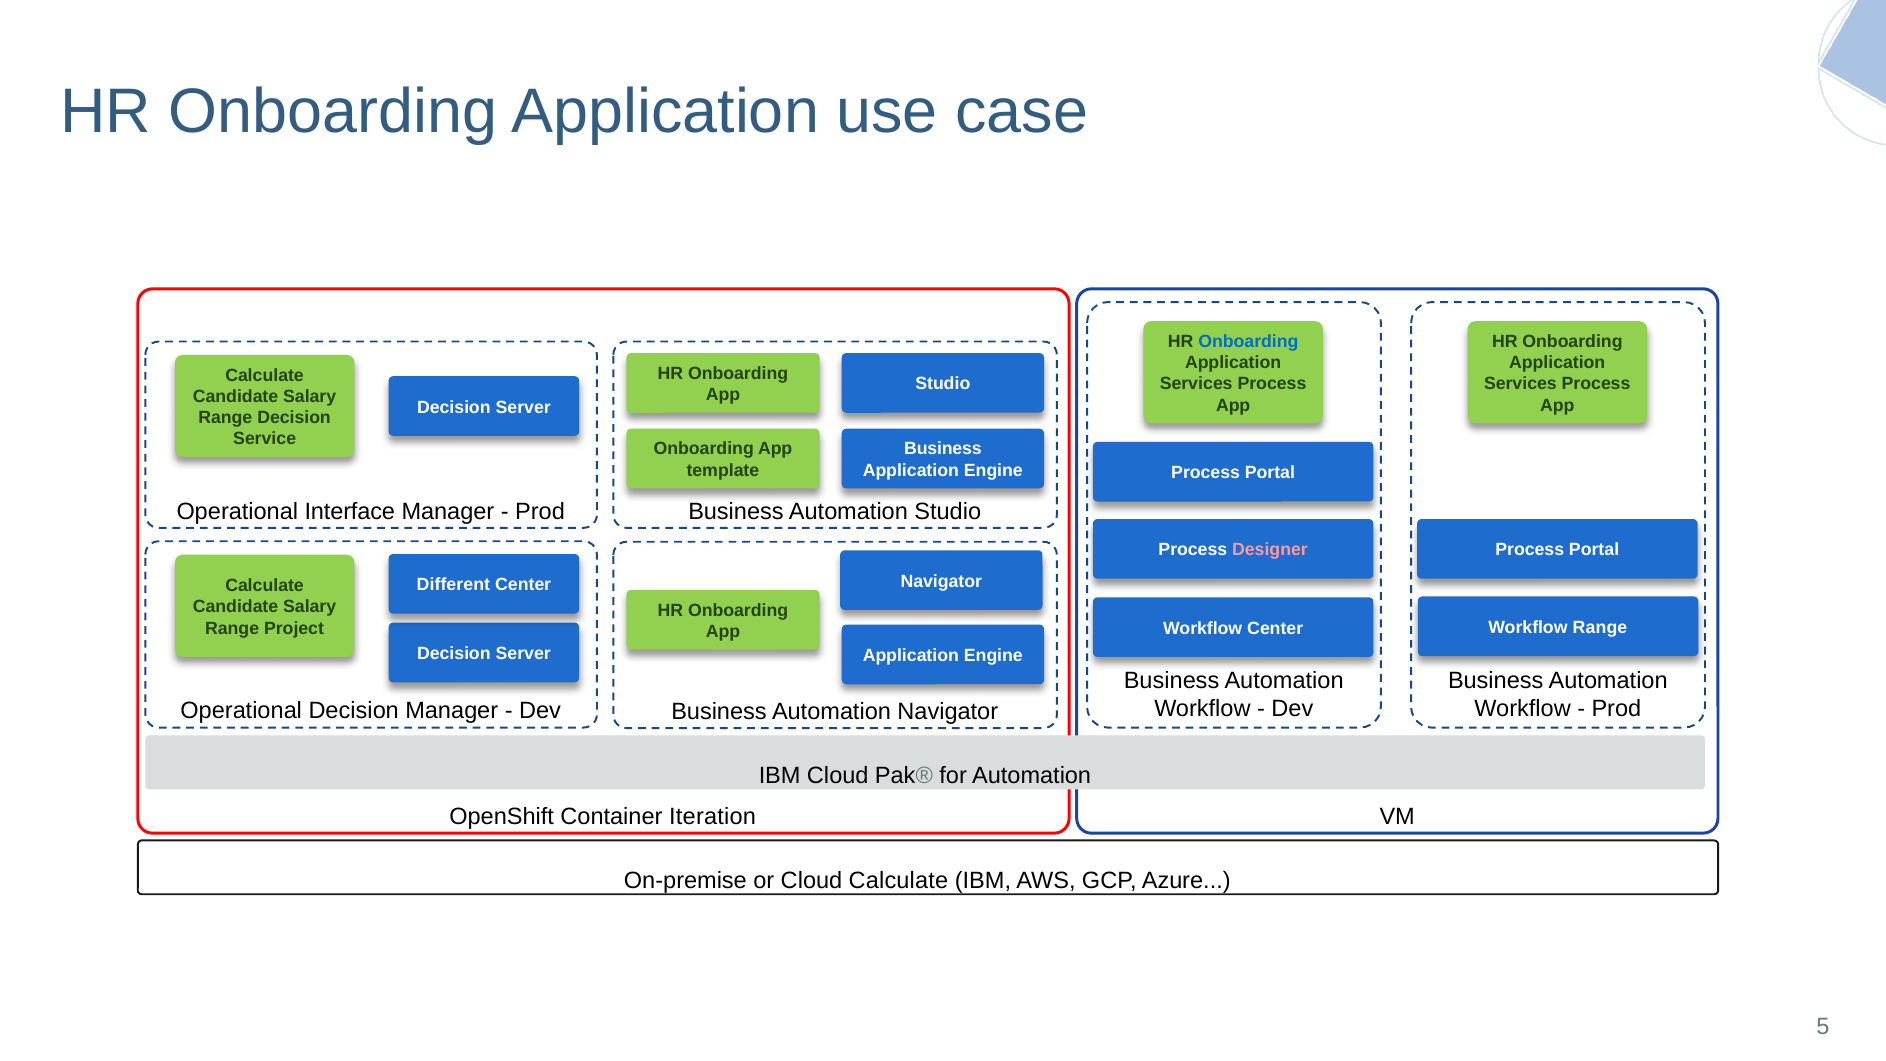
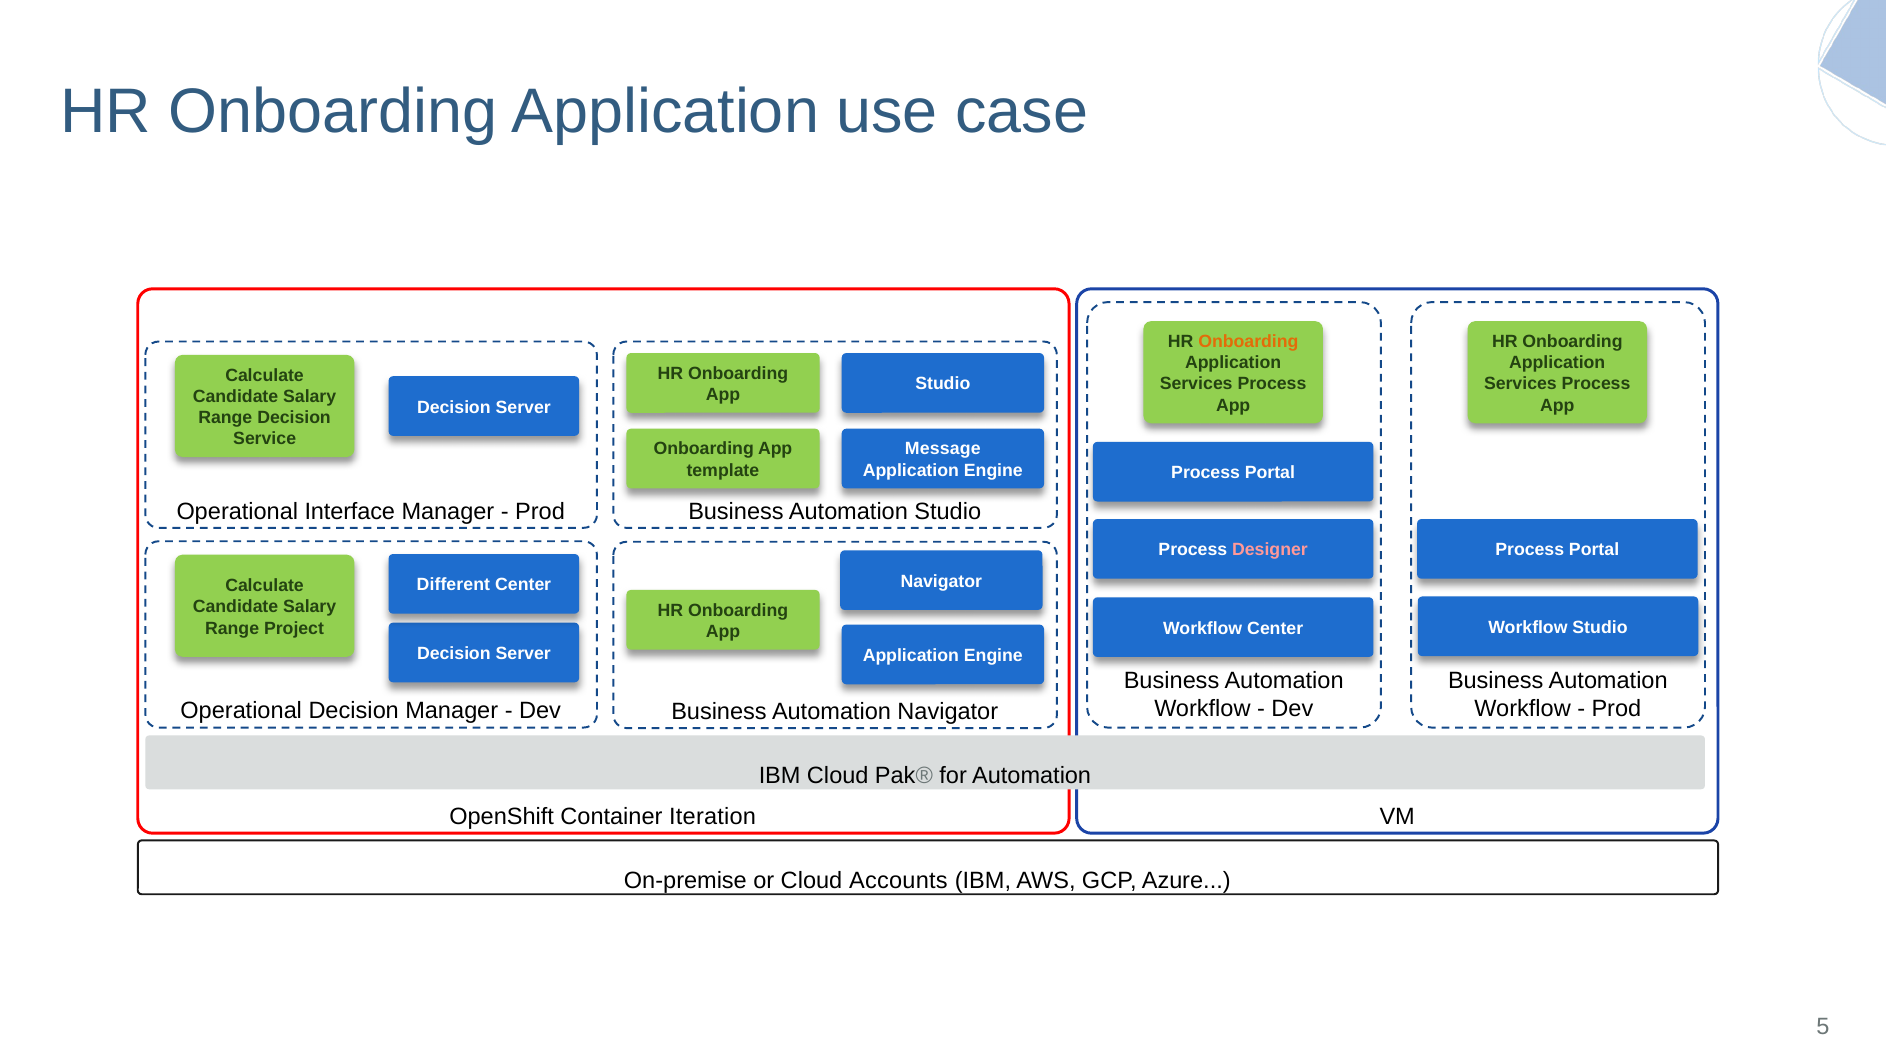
Onboarding colour: blue -> orange (1248, 341)
Business: Business -> Message (943, 449)
Workflow Range: Range -> Studio (1600, 627)
Cloud Calculate: Calculate -> Accounts (898, 880)
